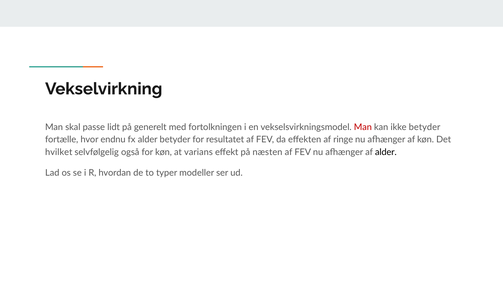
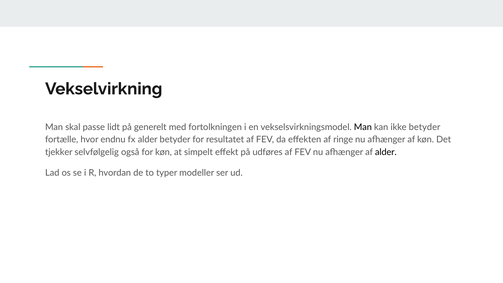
Man colour: red -> black (363, 127)
hvilket: hvilket -> tjekker (59, 152)
varians: varians -> simpelt (199, 152)
næsten: næsten -> udføres (268, 152)
